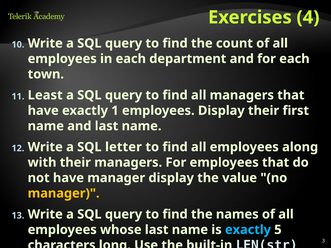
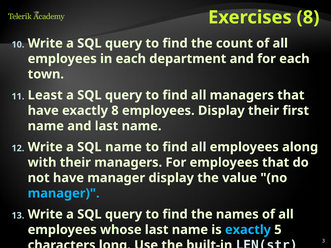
Exercises 4: 4 -> 8 (308, 17)
exactly 1: 1 -> 8 (115, 111)
SQL letter: letter -> name (123, 147)
manager colour: yellow -> light blue (64, 194)
